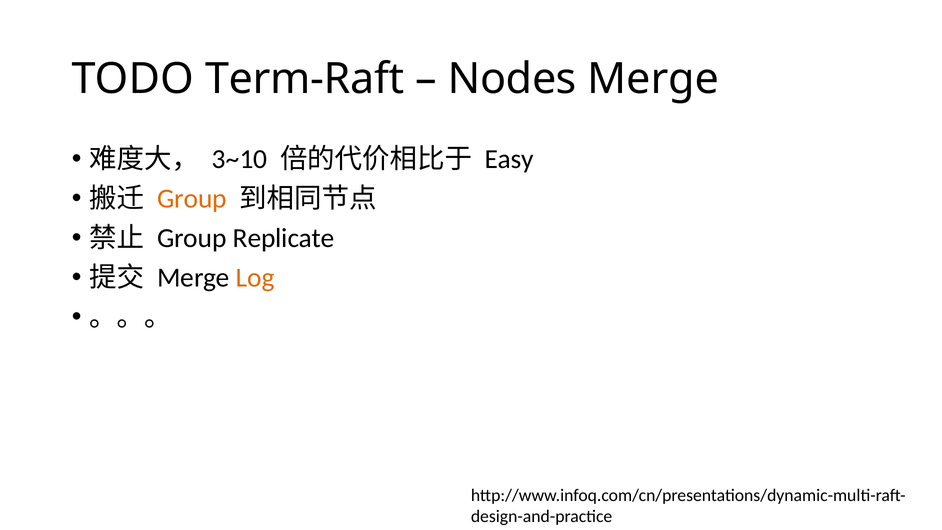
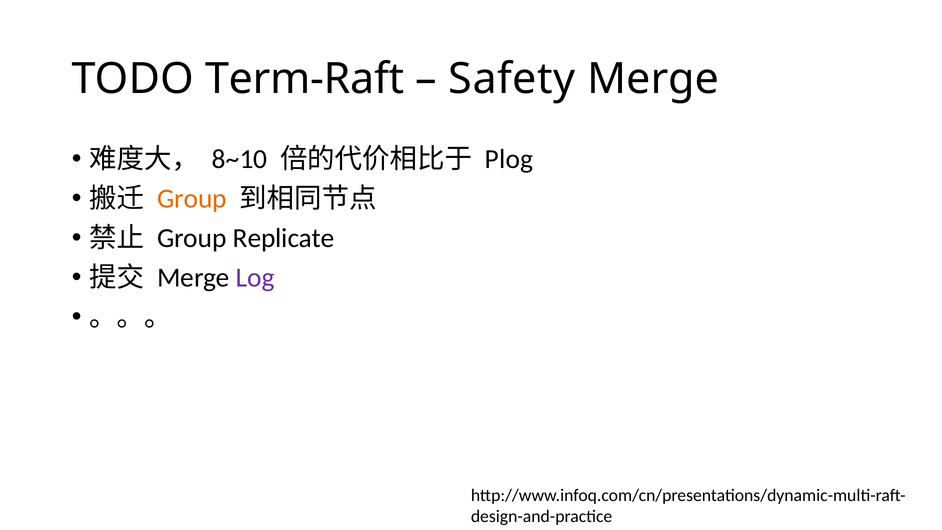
Nodes: Nodes -> Safety (512, 79)
3~10: 3~10 -> 8~10 (240, 159)
Easy: Easy -> Plog (509, 159)
Log colour: orange -> purple (255, 278)
